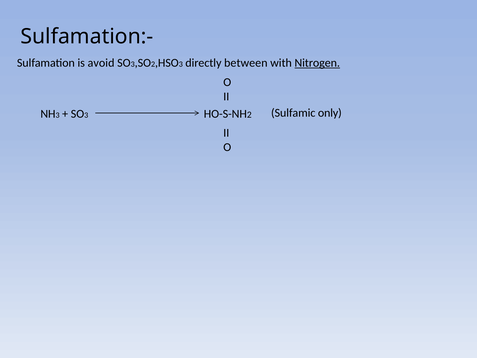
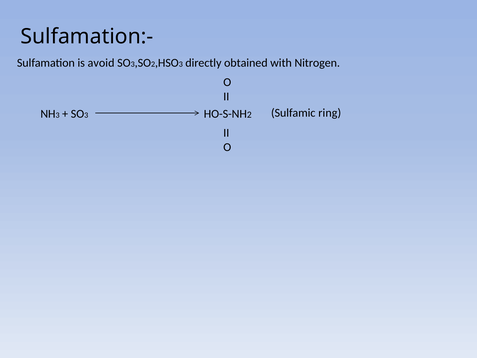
between: between -> obtained (246, 63)
Nitrogen underline: present -> none (317, 63)
only: only -> ring (330, 113)
